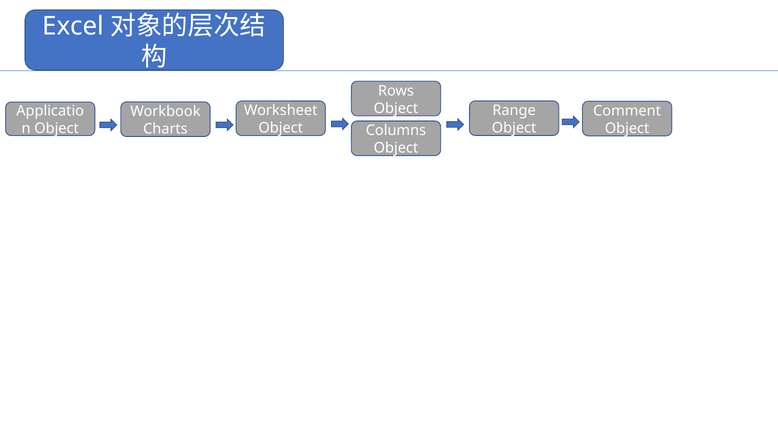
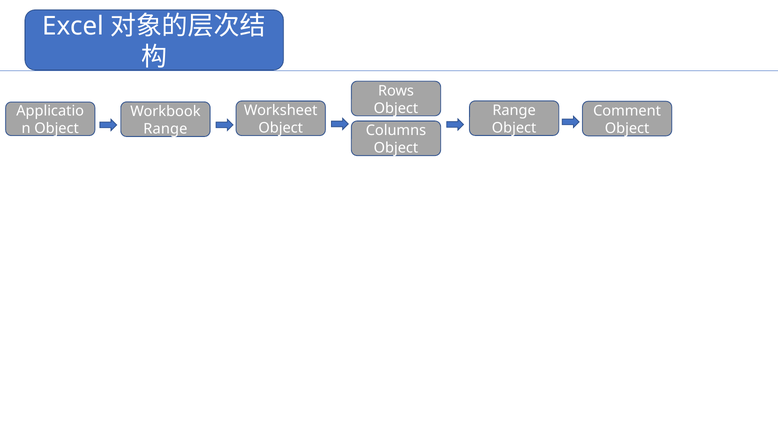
Charts: Charts -> Range (165, 129)
